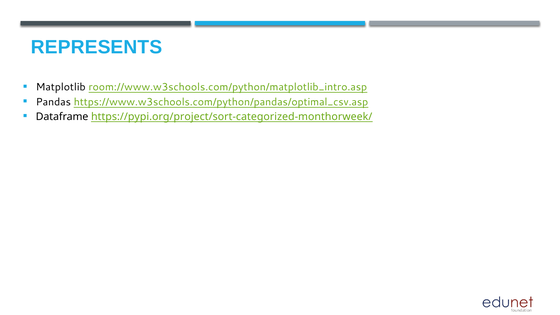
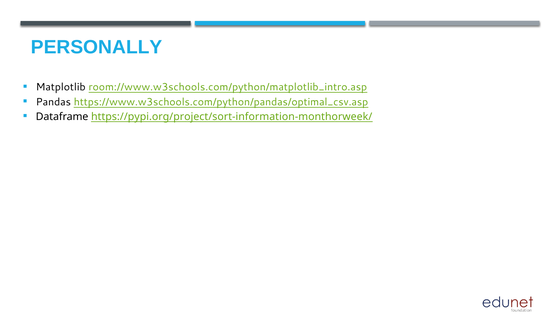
REPRESENTS: REPRESENTS -> PERSONALLY (97, 47)
https://pypi.org/project/sort-categorized-monthorweek/: https://pypi.org/project/sort-categorized-monthorweek/ -> https://pypi.org/project/sort-information-monthorweek/ (232, 117)
